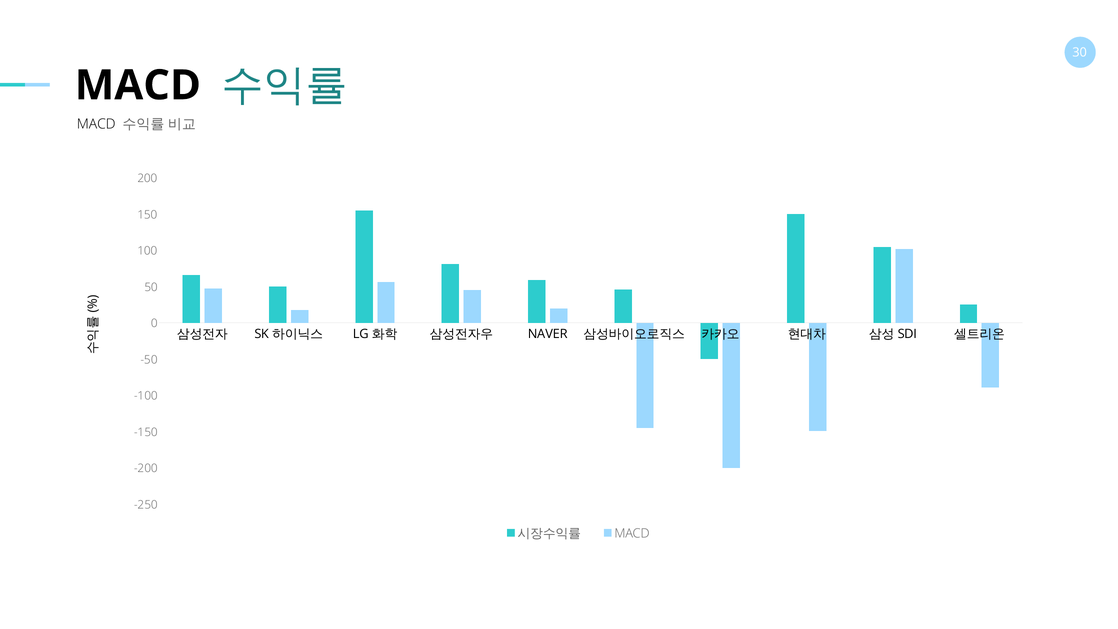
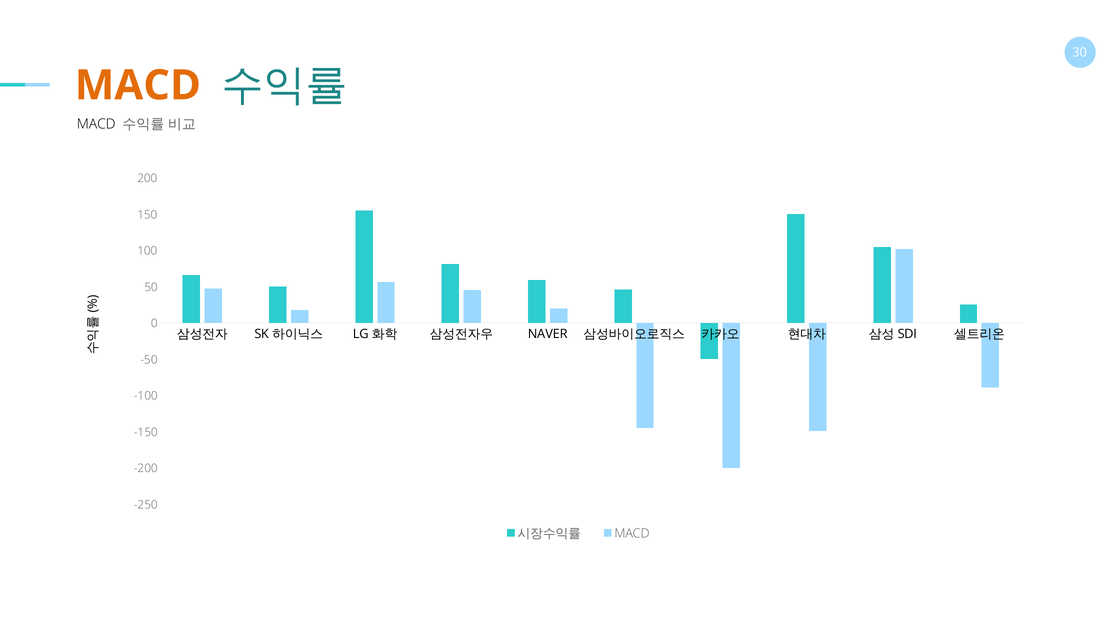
MACD colour: black -> orange (138, 85)
